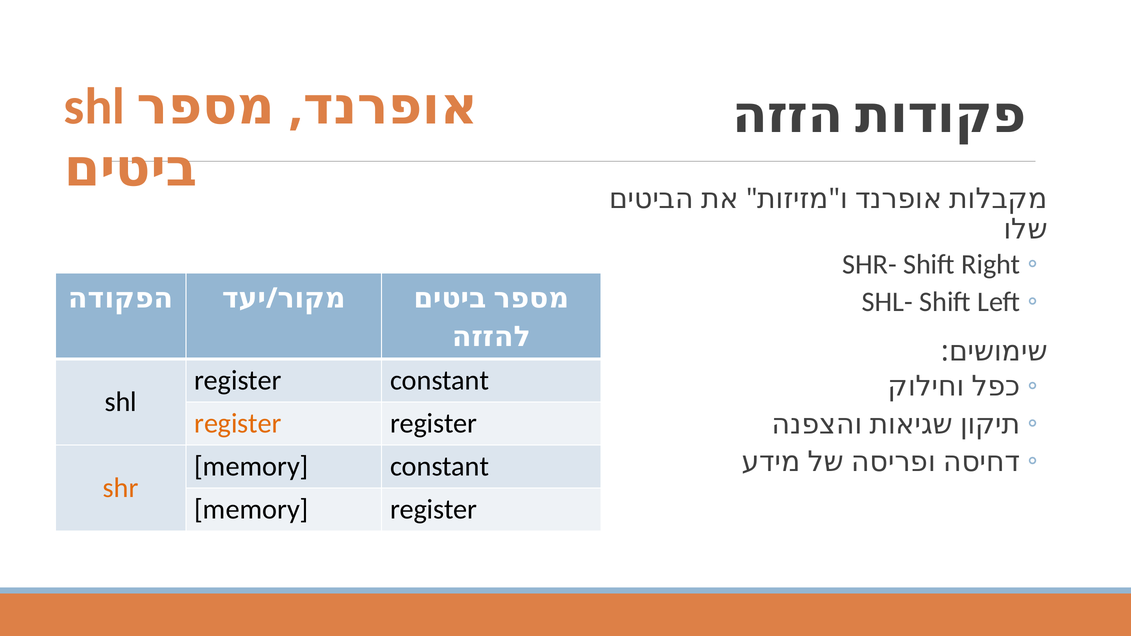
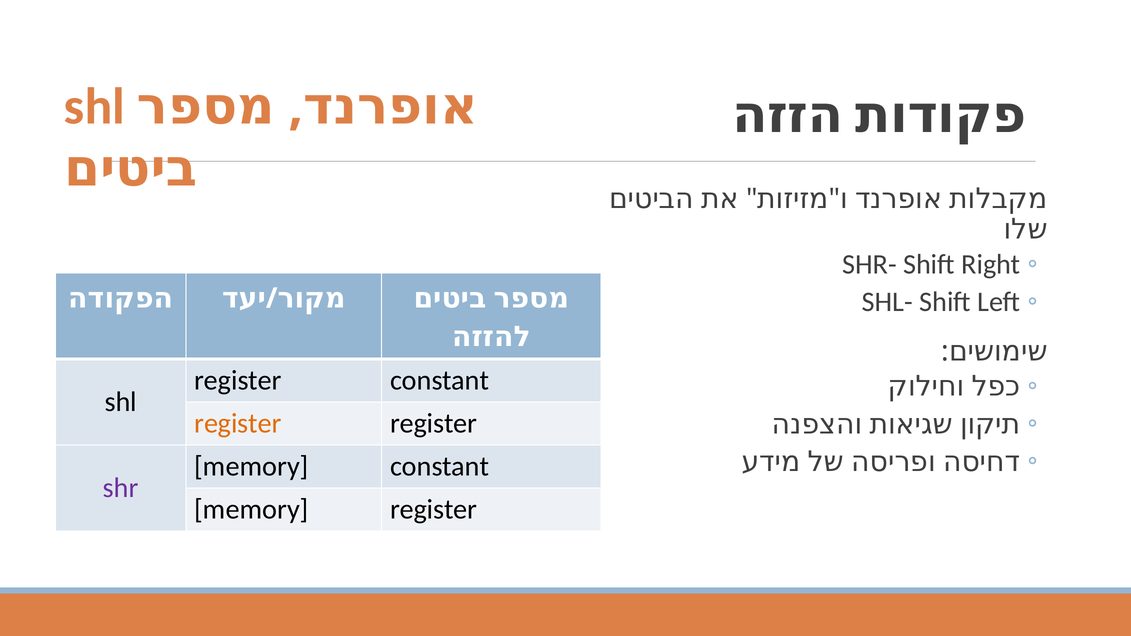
shr colour: orange -> purple (121, 488)
